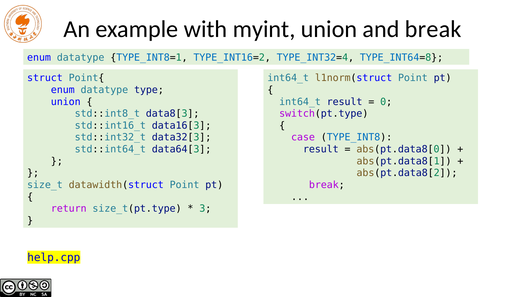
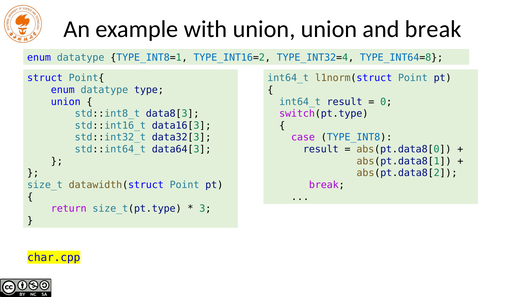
with myint: myint -> union (264, 29)
help.cpp: help.cpp -> char.cpp (54, 257)
